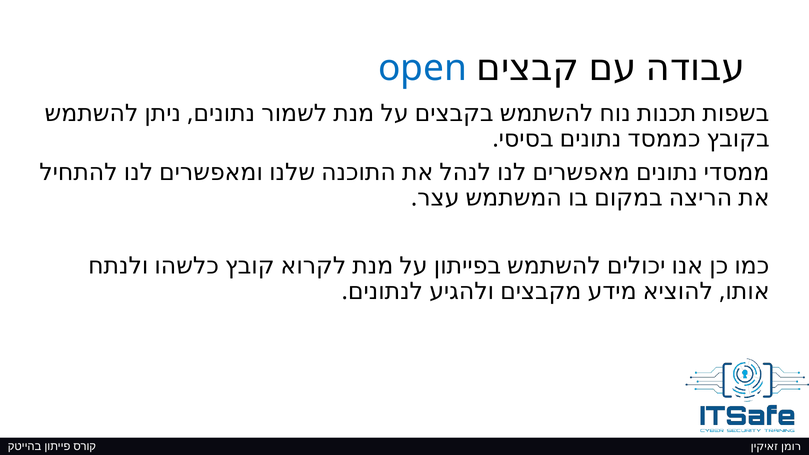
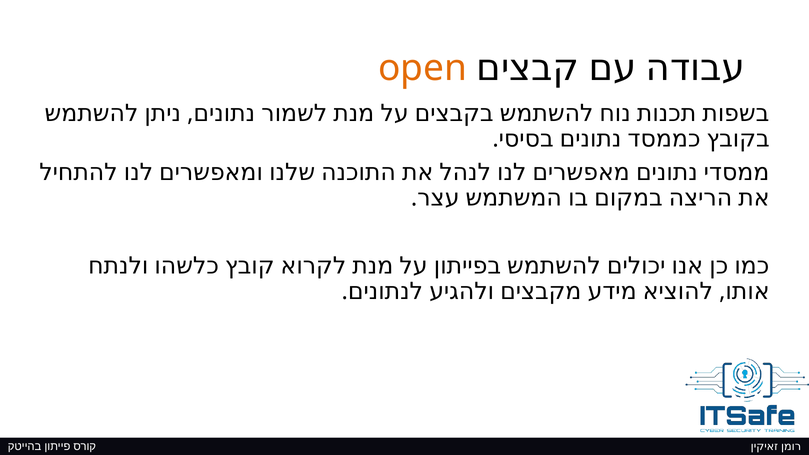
open colour: blue -> orange (422, 68)
